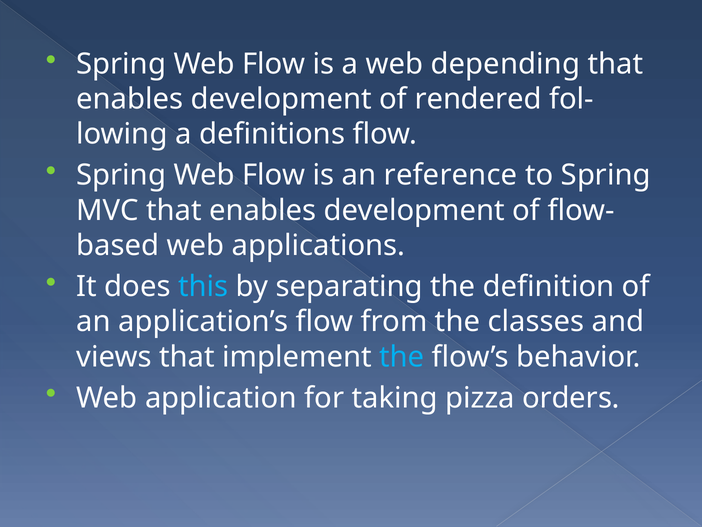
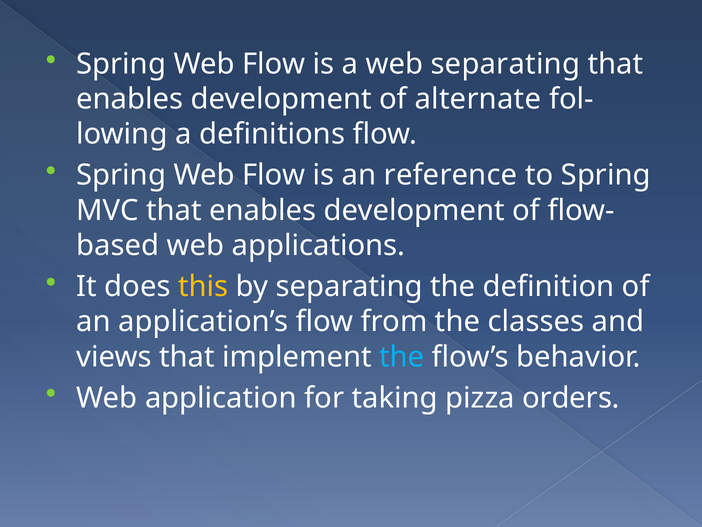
web depending: depending -> separating (505, 64)
rendered: rendered -> alternate (478, 99)
this colour: light blue -> yellow (203, 286)
